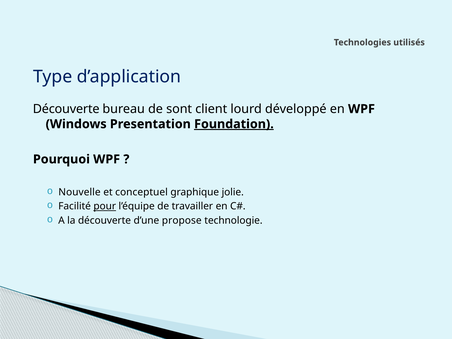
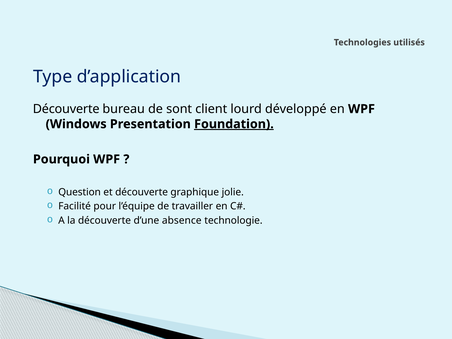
Nouvelle: Nouvelle -> Question (80, 192)
et conceptuel: conceptuel -> découverte (142, 192)
pour underline: present -> none (105, 206)
propose: propose -> absence (182, 220)
